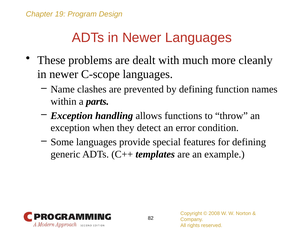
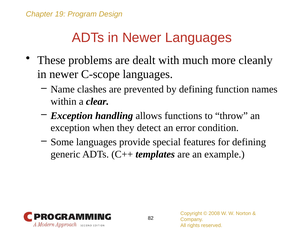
parts: parts -> clear (97, 102)
